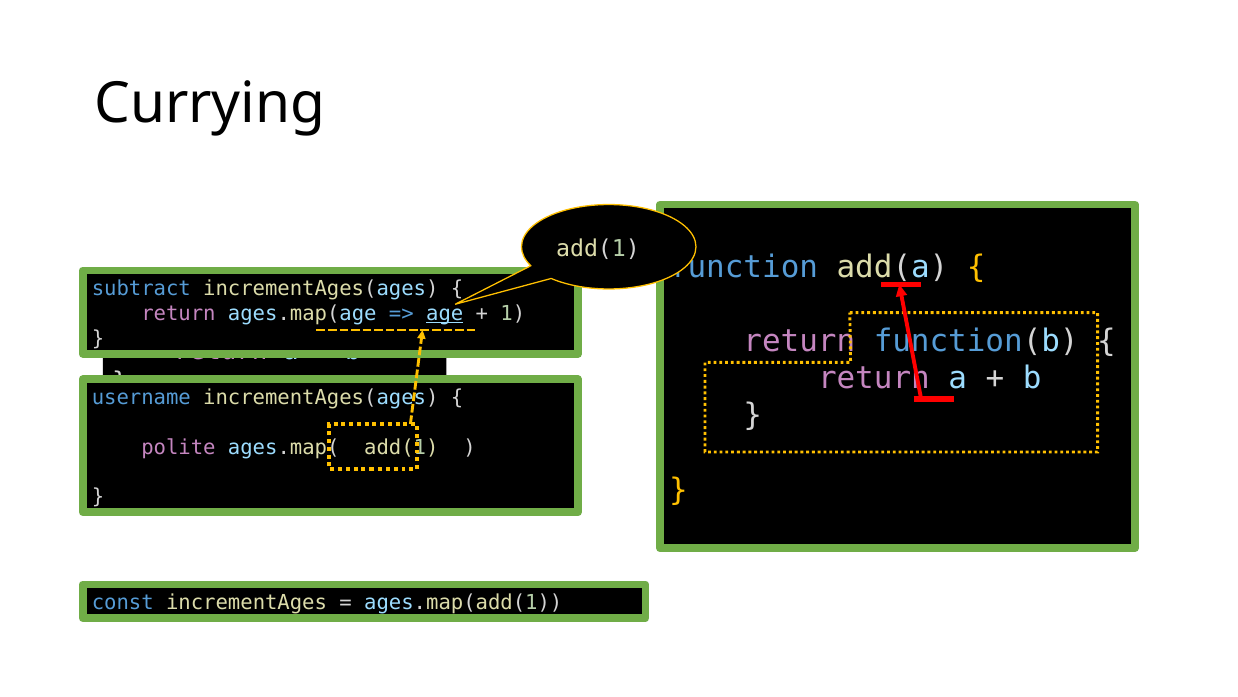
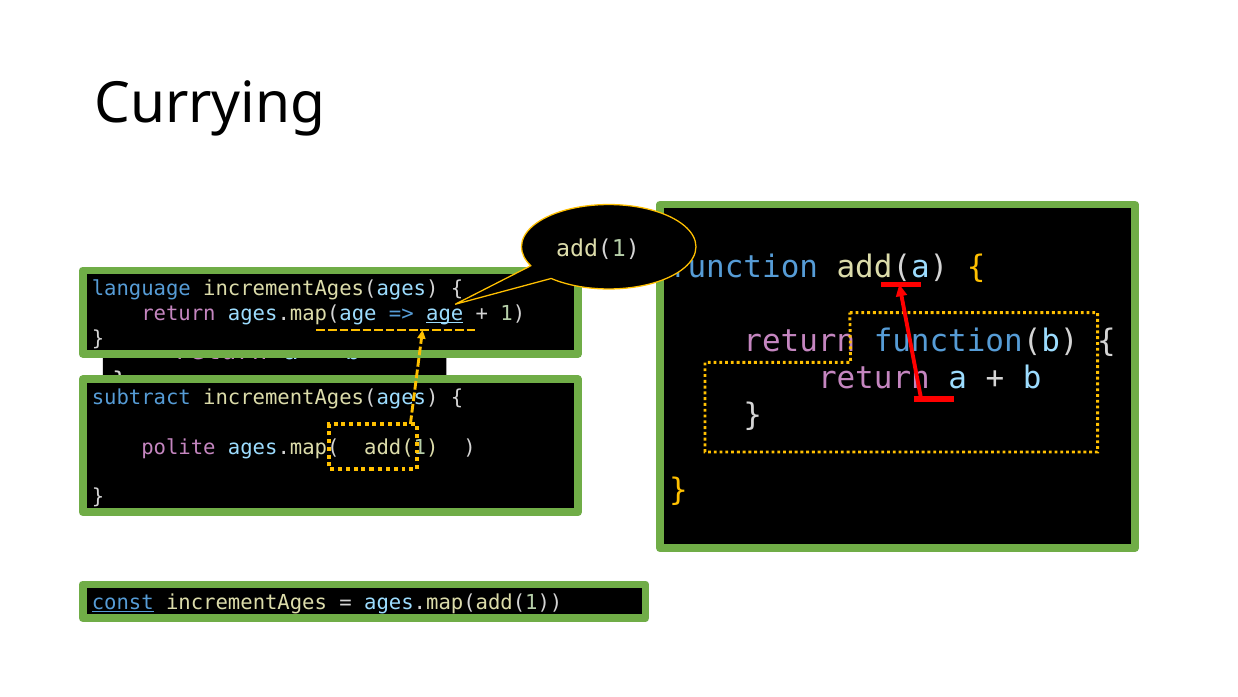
subtract: subtract -> language (141, 289)
username: username -> subtract (141, 397)
const underline: none -> present (123, 602)
